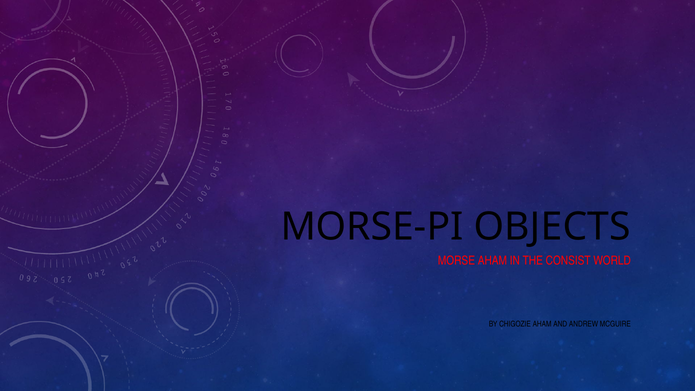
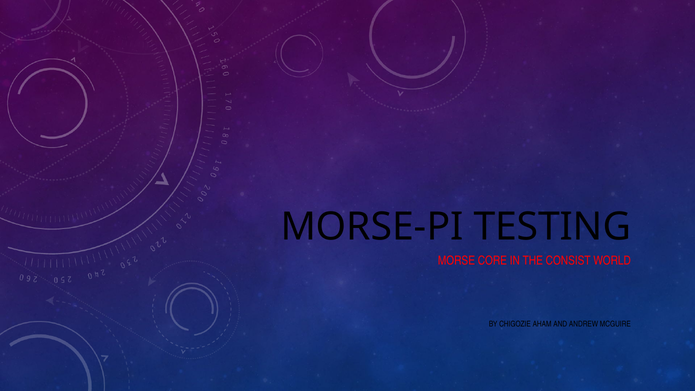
OBJECTS: OBJECTS -> TESTING (552, 227)
MORSE AHAM: AHAM -> CORE (492, 261)
